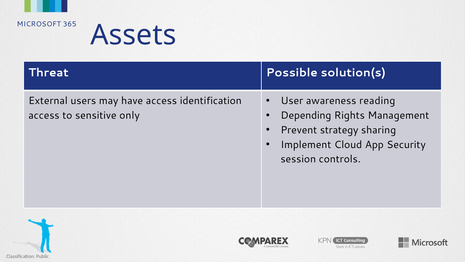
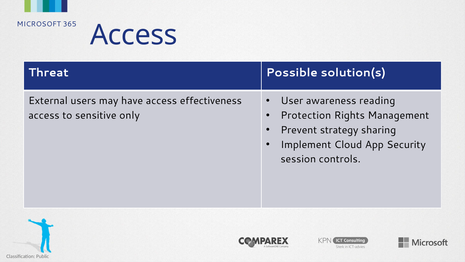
Assets: Assets -> Access (134, 35)
identification: identification -> effectiveness (211, 101)
Depending: Depending -> Protection (306, 115)
